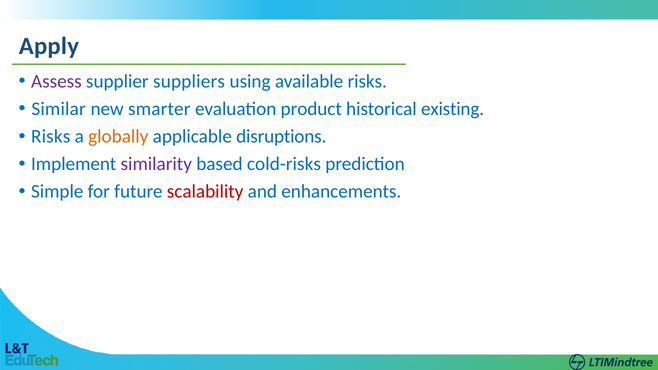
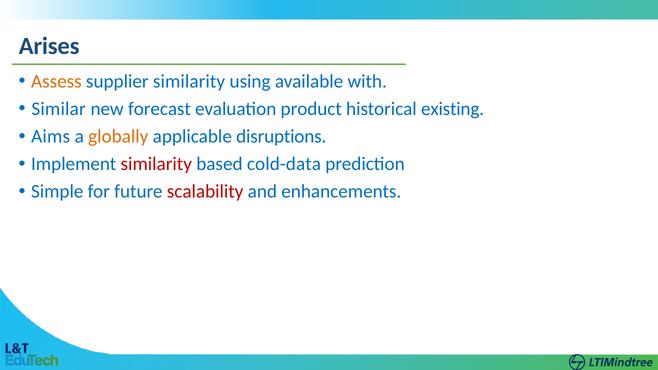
Apply: Apply -> Arises (49, 46)
Assess colour: purple -> orange (56, 81)
supplier suppliers: suppliers -> similarity (189, 81)
available risks: risks -> with (367, 81)
smarter: smarter -> forecast (159, 109)
Risks: Risks -> Aims (51, 137)
similarity colour: purple -> red (156, 164)
cold-risks: cold-risks -> cold-data (284, 164)
